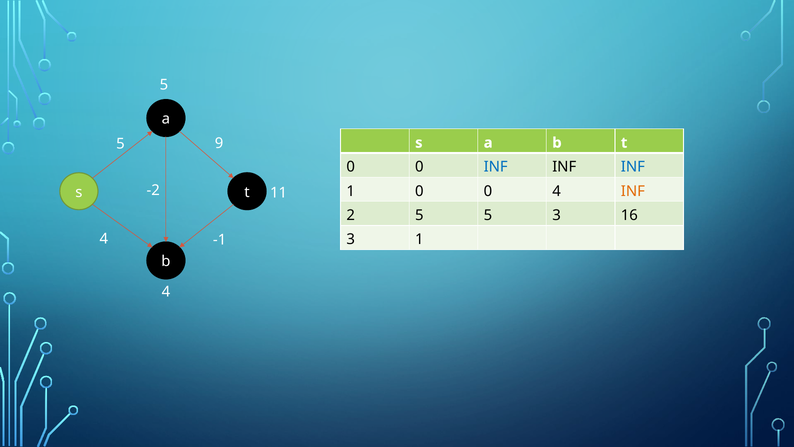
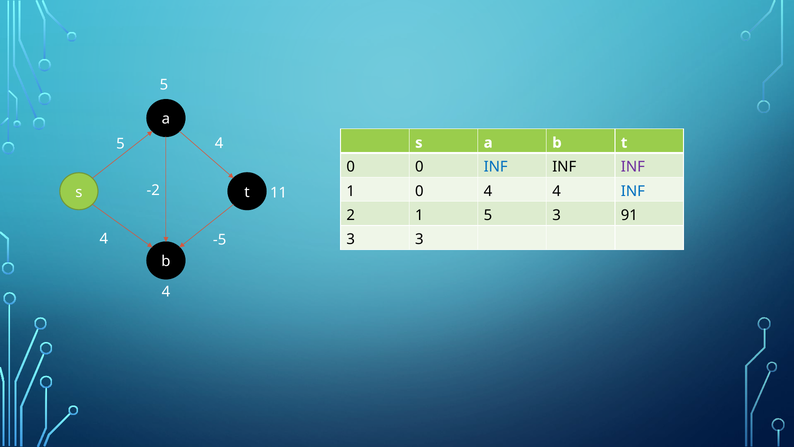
9: 9 -> 4 (219, 143)
INF colour: blue -> purple (633, 167)
1 0 0: 0 -> 4 (488, 191)
INF colour: orange -> blue (633, 191)
2 5: 5 -> 1 (419, 215)
16: 16 -> 91 (629, 215)
3 1: 1 -> 3 (419, 239)
-1: -1 -> -5 (220, 240)
